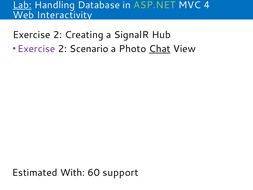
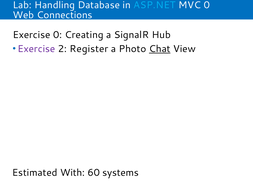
Lab underline: present -> none (22, 5)
ASP.NET colour: light green -> light blue (154, 5)
MVC 4: 4 -> 0 (207, 5)
Interactivity: Interactivity -> Connections (65, 15)
2: 2 -> 0 (58, 35)
Scenario: Scenario -> Register (89, 49)
support: support -> systems (121, 172)
